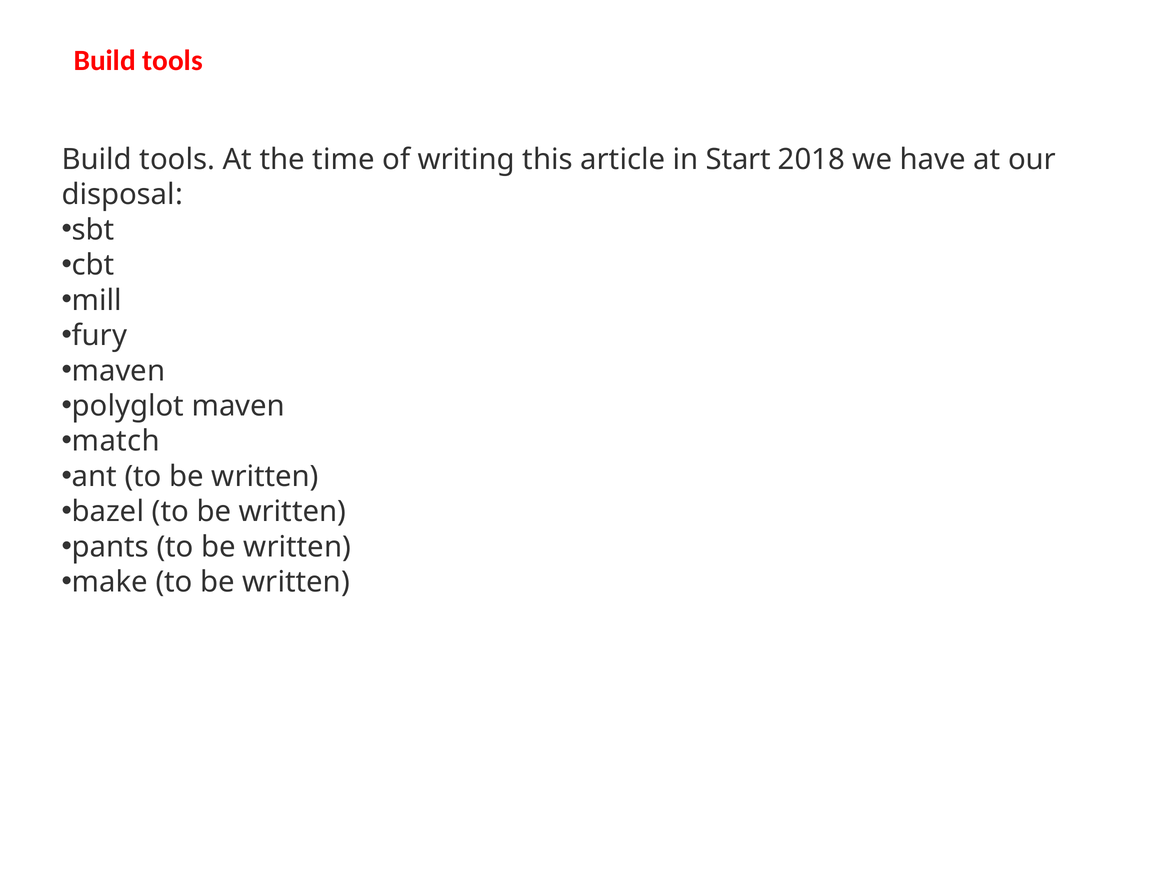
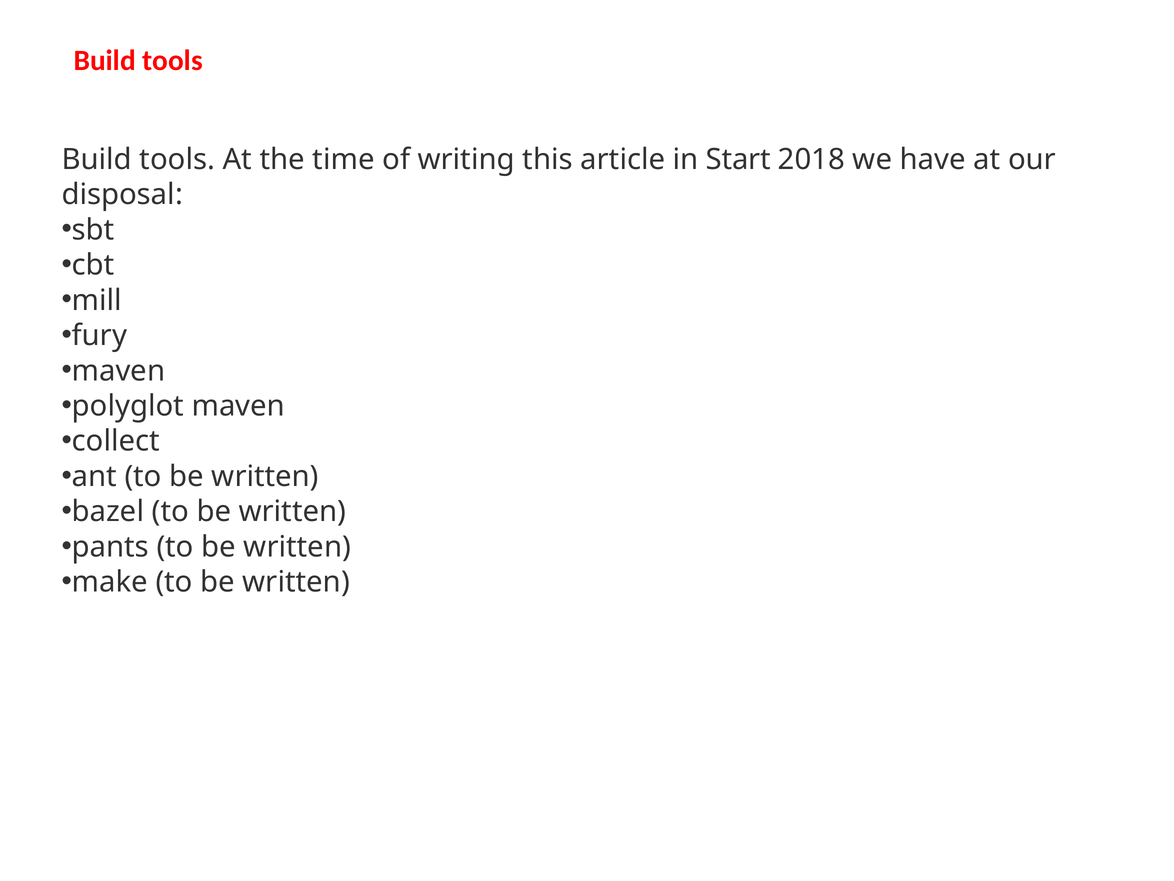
match: match -> collect (116, 441)
